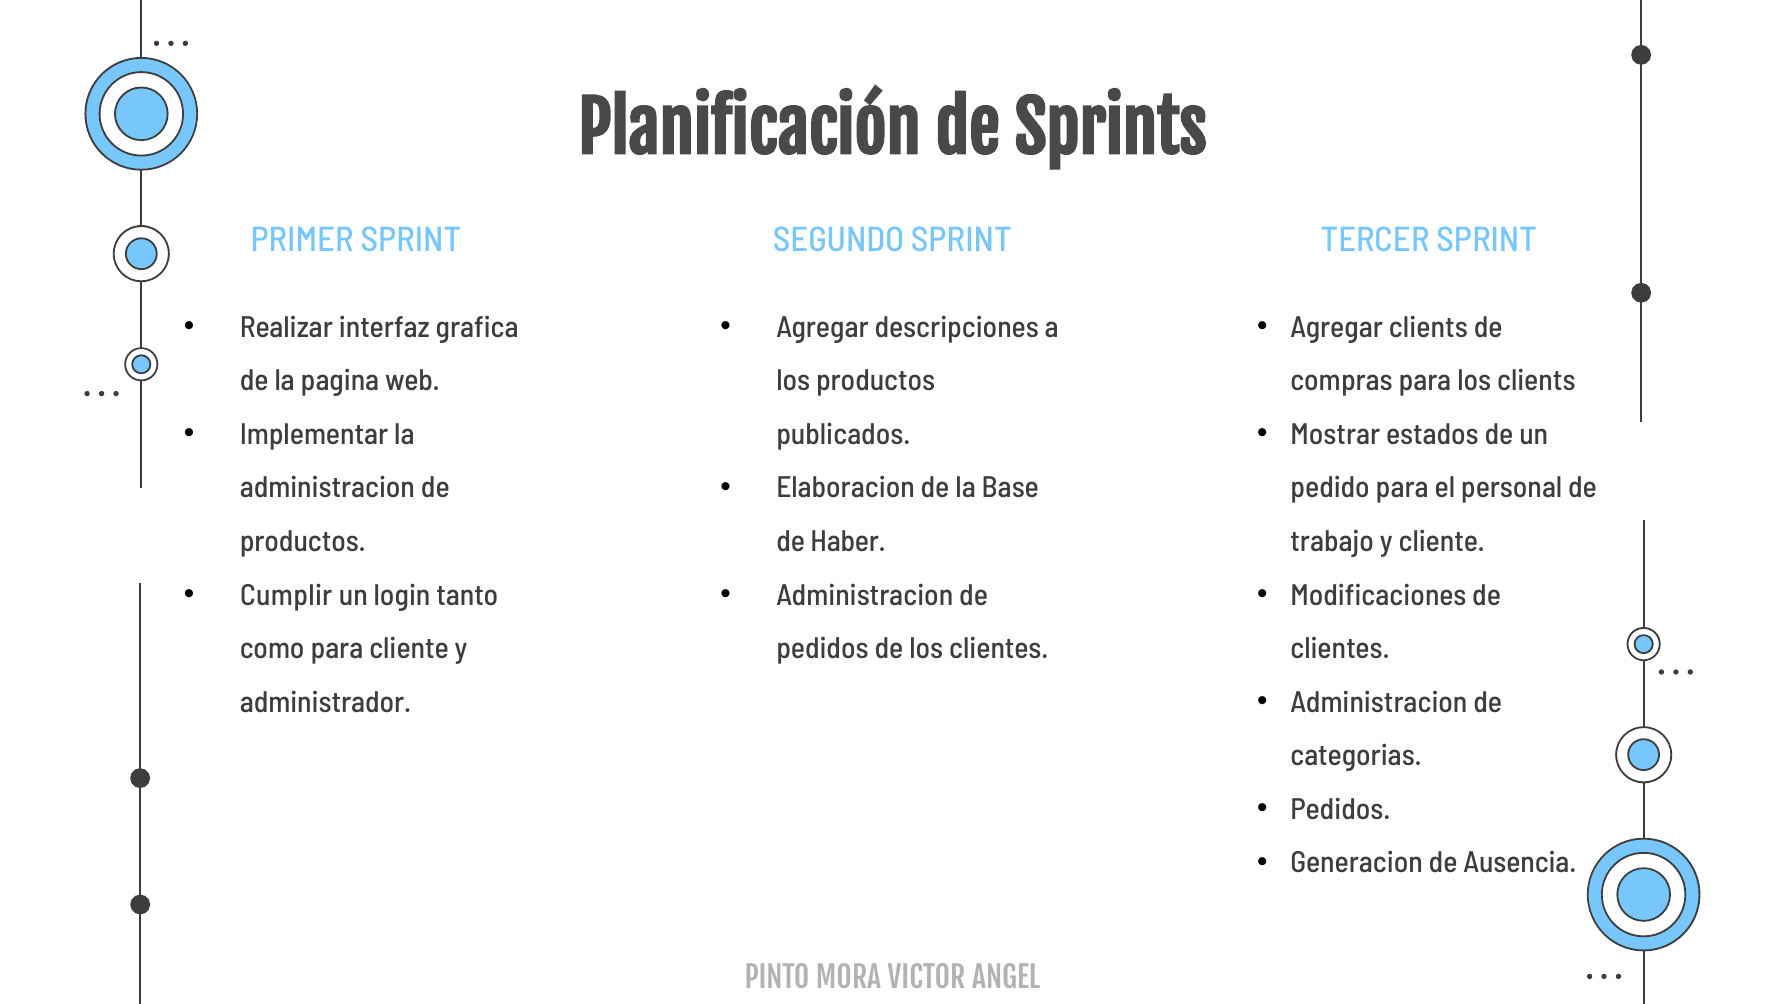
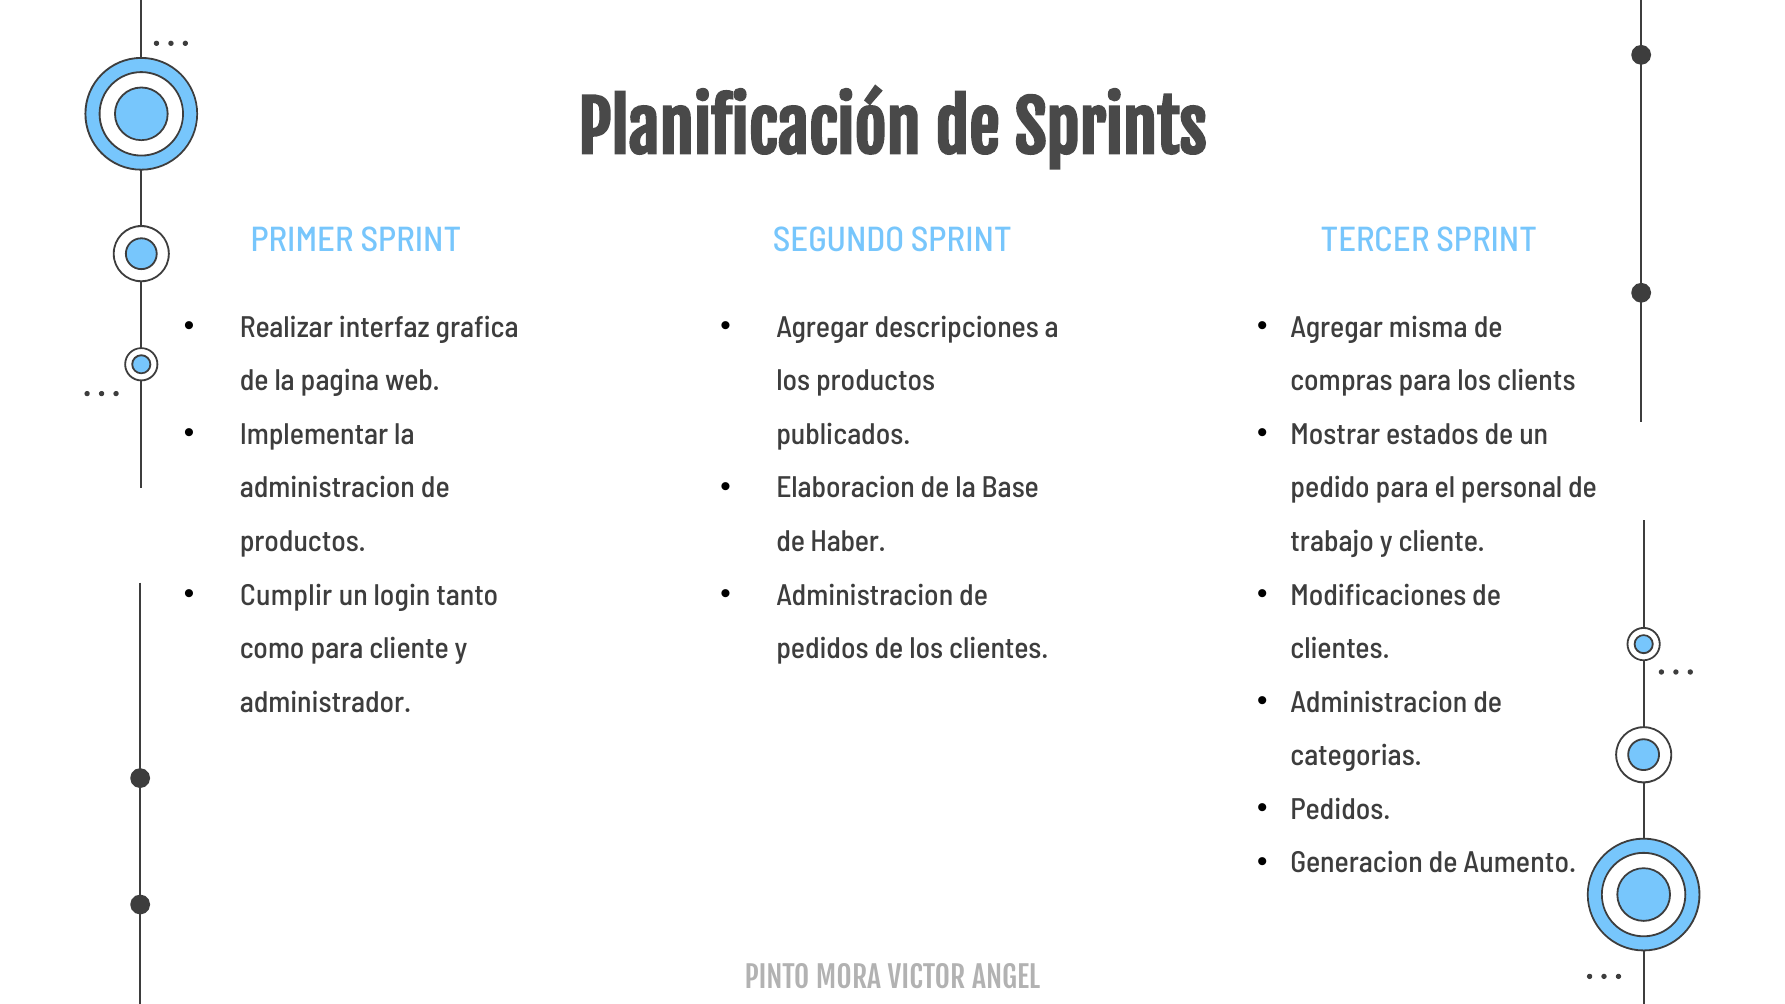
Agregar clients: clients -> misma (1428, 328)
Ausencia: Ausencia -> Aumento (1520, 863)
